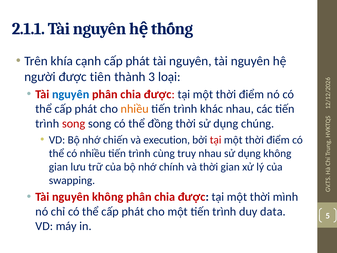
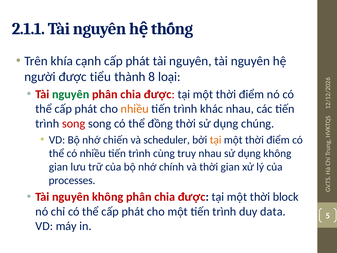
tiên: tiên -> tiểu (100, 77)
3: 3 -> 8 (152, 77)
nguyên colour: blue -> green (71, 94)
execution: execution -> scheduler (167, 140)
tại colour: red -> orange (216, 140)
swapping: swapping -> processes (72, 180)
mình: mình -> block (286, 197)
